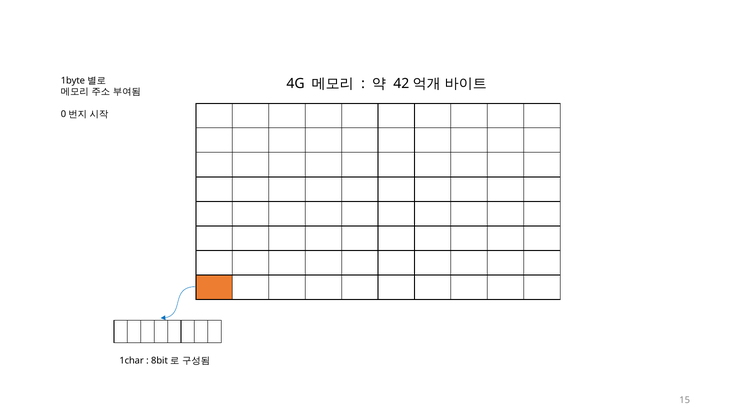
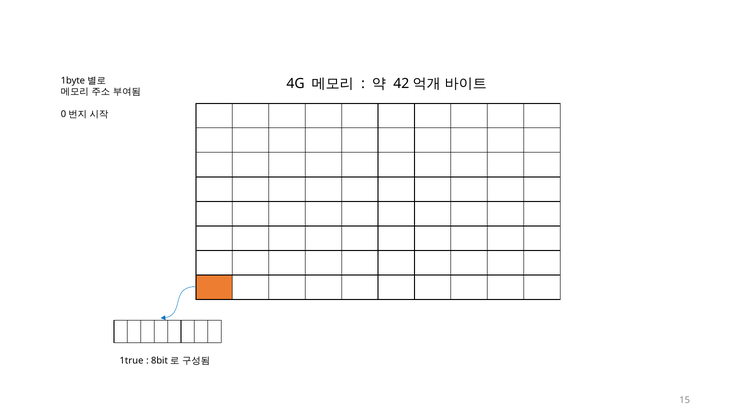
1char: 1char -> 1true (131, 361)
